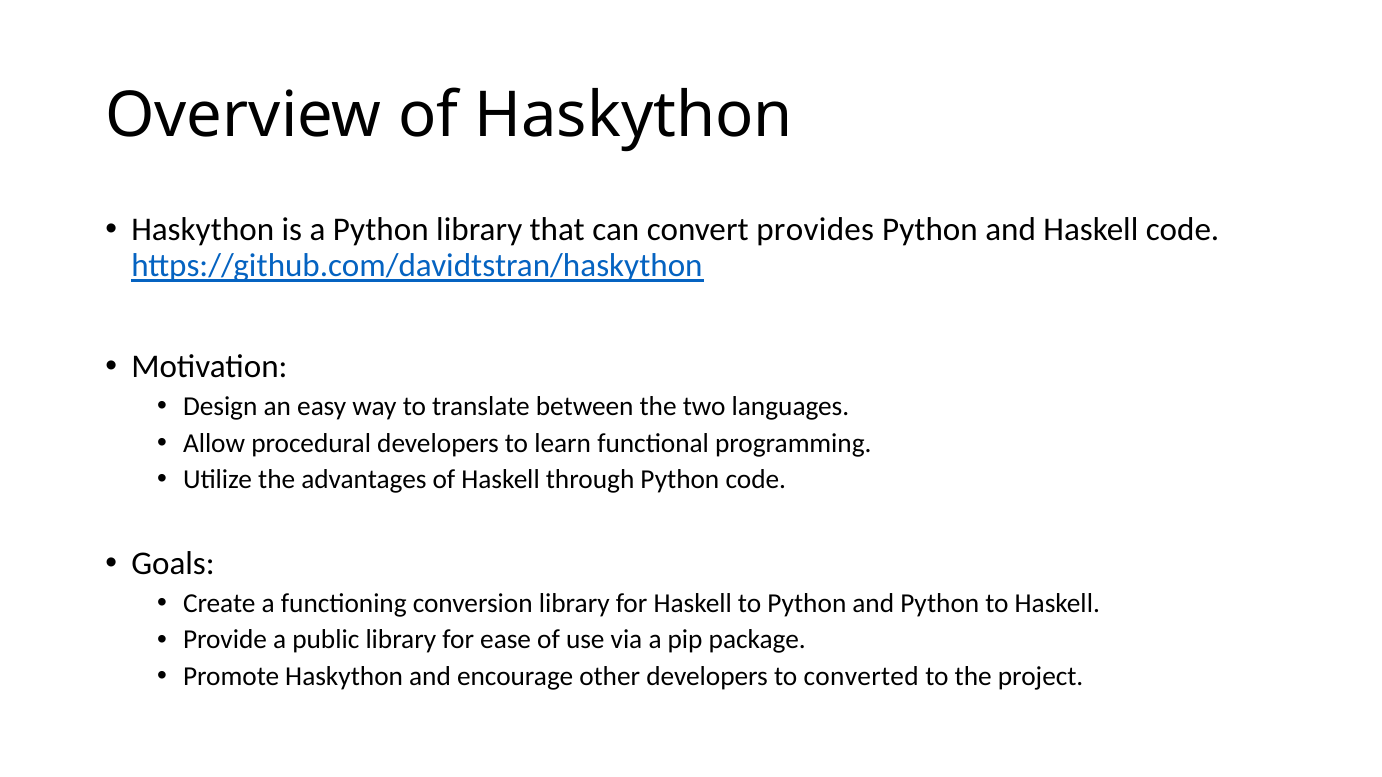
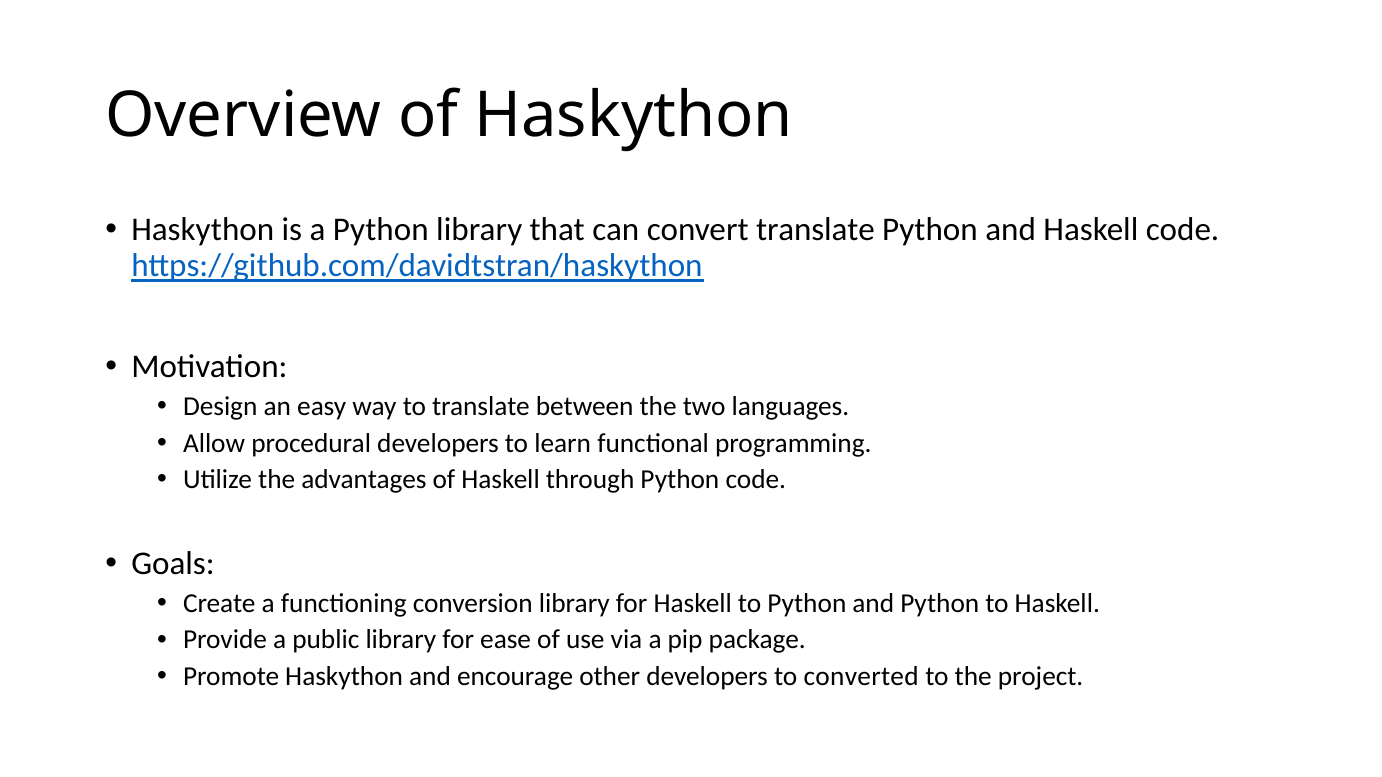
convert provides: provides -> translate (815, 230)
